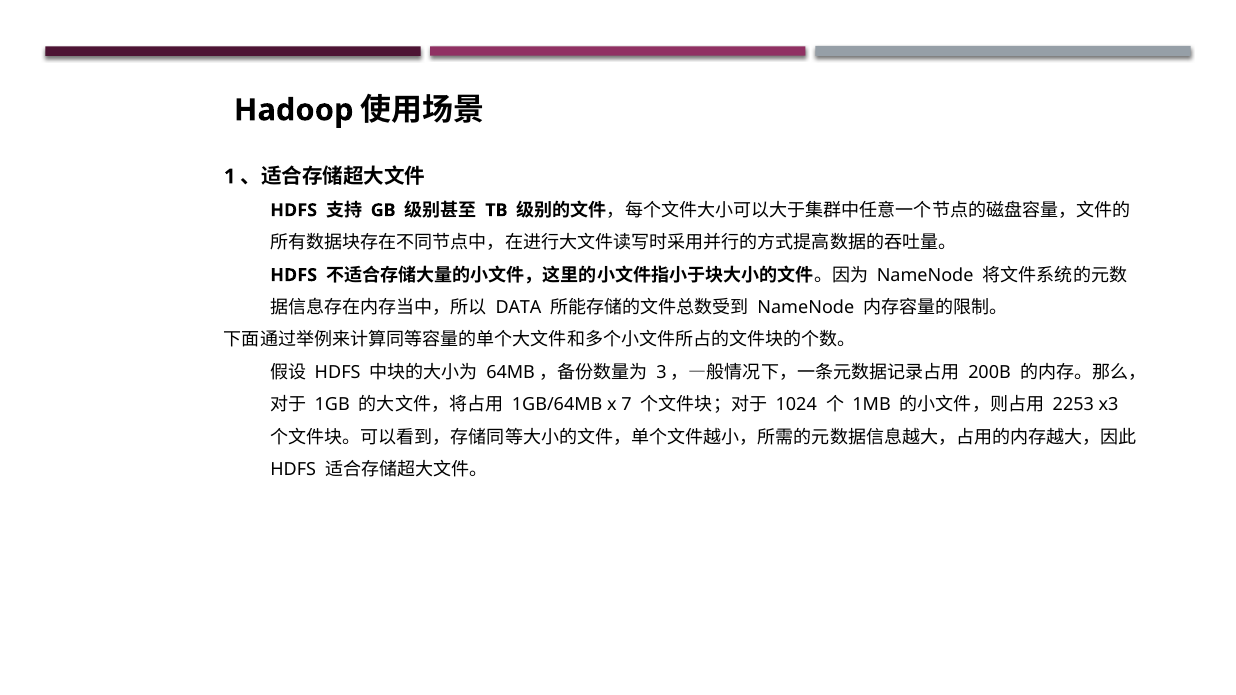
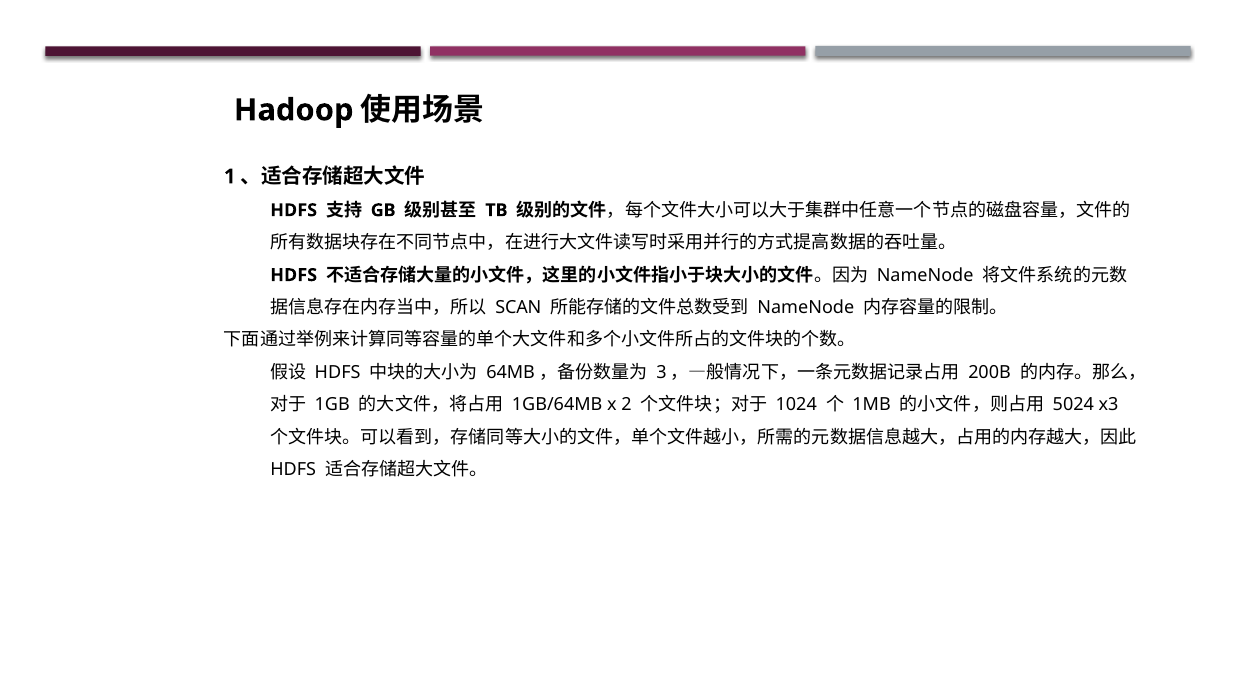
DATA: DATA -> SCAN (518, 308)
7: 7 -> 2 (627, 405)
2253: 2253 -> 5024 (1073, 405)
